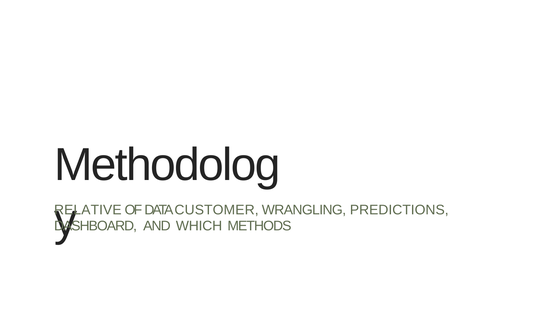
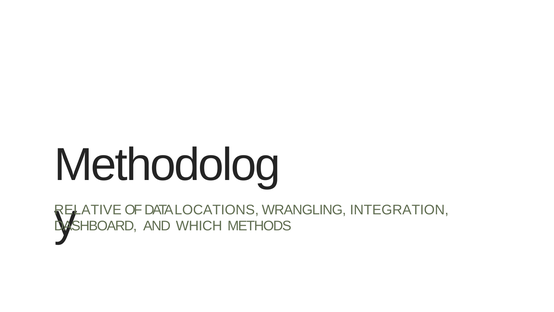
CUSTOMER: CUSTOMER -> LOCATIONS (217, 210)
PREDICTIONS: PREDICTIONS -> INTEGRATION (399, 210)
